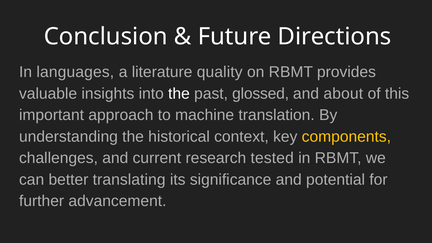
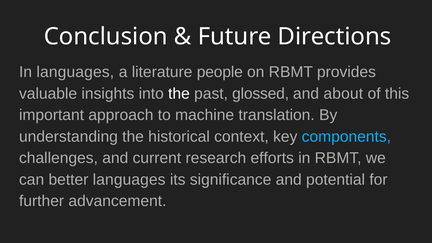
quality: quality -> people (220, 72)
components colour: yellow -> light blue (346, 137)
tested: tested -> efforts (272, 158)
better translating: translating -> languages (129, 180)
